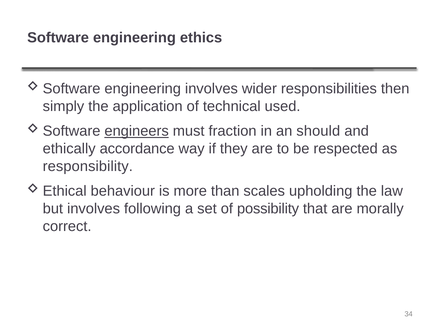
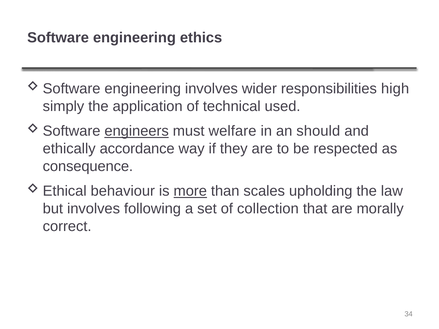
then: then -> high (395, 89)
fraction: fraction -> welfare (232, 131)
responsibility: responsibility -> consequence (88, 166)
more underline: none -> present (190, 191)
possibility: possibility -> collection (268, 209)
